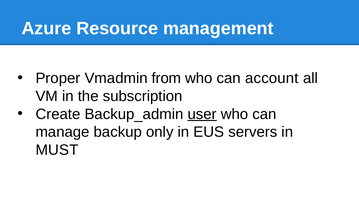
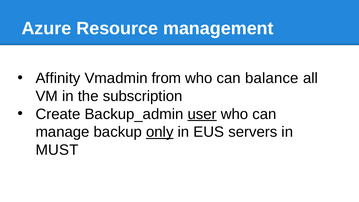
Proper: Proper -> Affinity (58, 78)
account: account -> balance (272, 78)
only underline: none -> present (160, 132)
